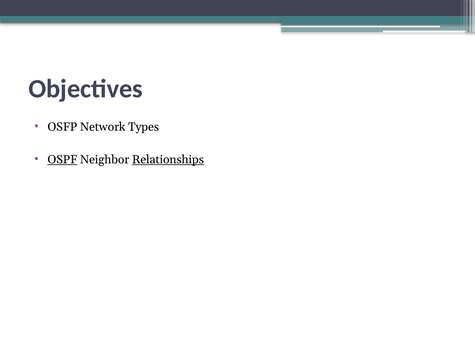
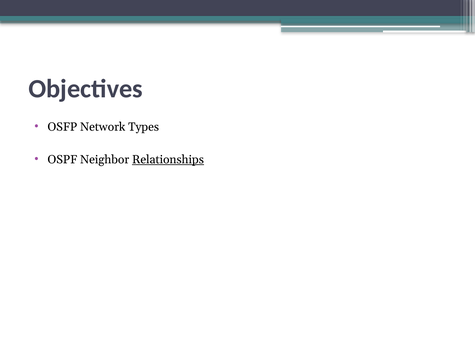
OSPF underline: present -> none (62, 160)
